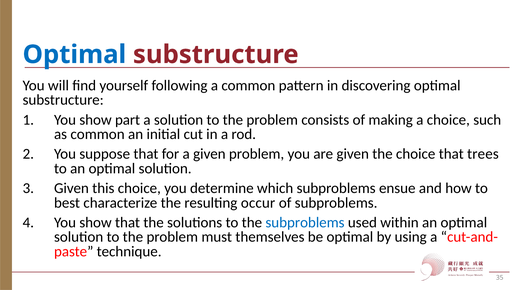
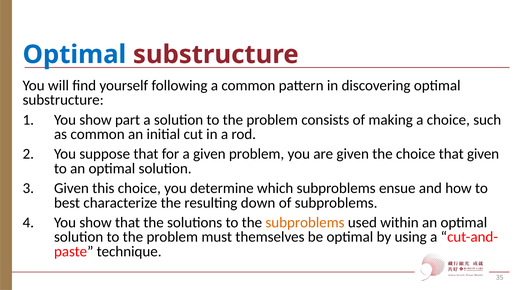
that trees: trees -> given (483, 154)
occur: occur -> down (258, 203)
subproblems colour: blue -> orange (305, 222)
